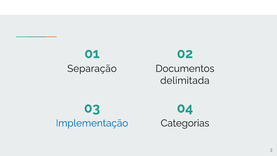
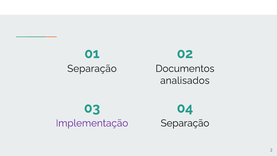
delimitada: delimitada -> analisados (185, 80)
Implementação colour: blue -> purple (92, 123)
Categorias: Categorias -> Separação (185, 123)
